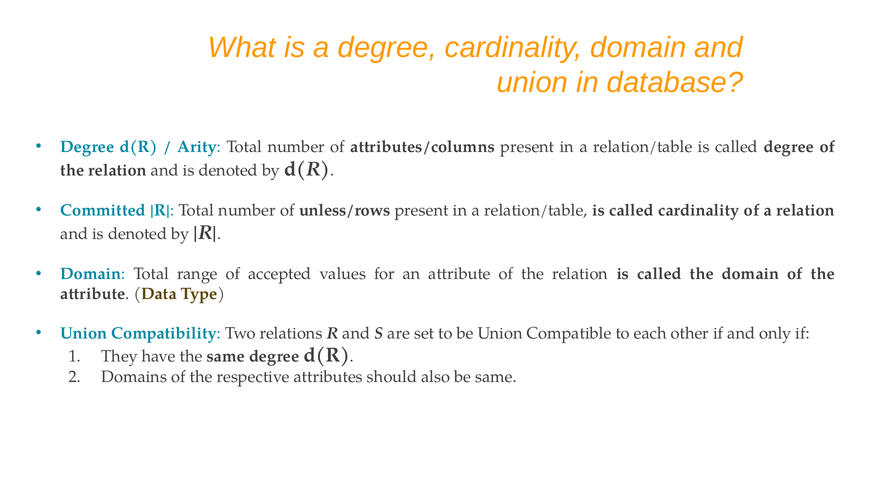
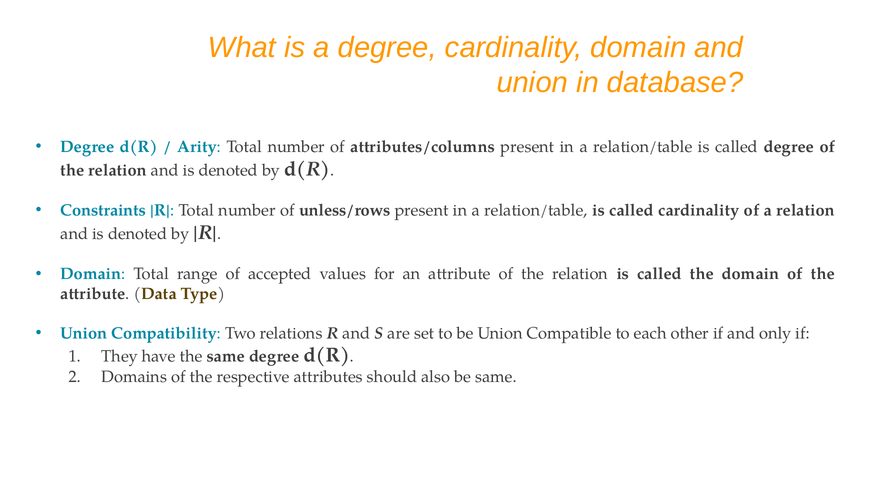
Committed: Committed -> Constraints (103, 210)
